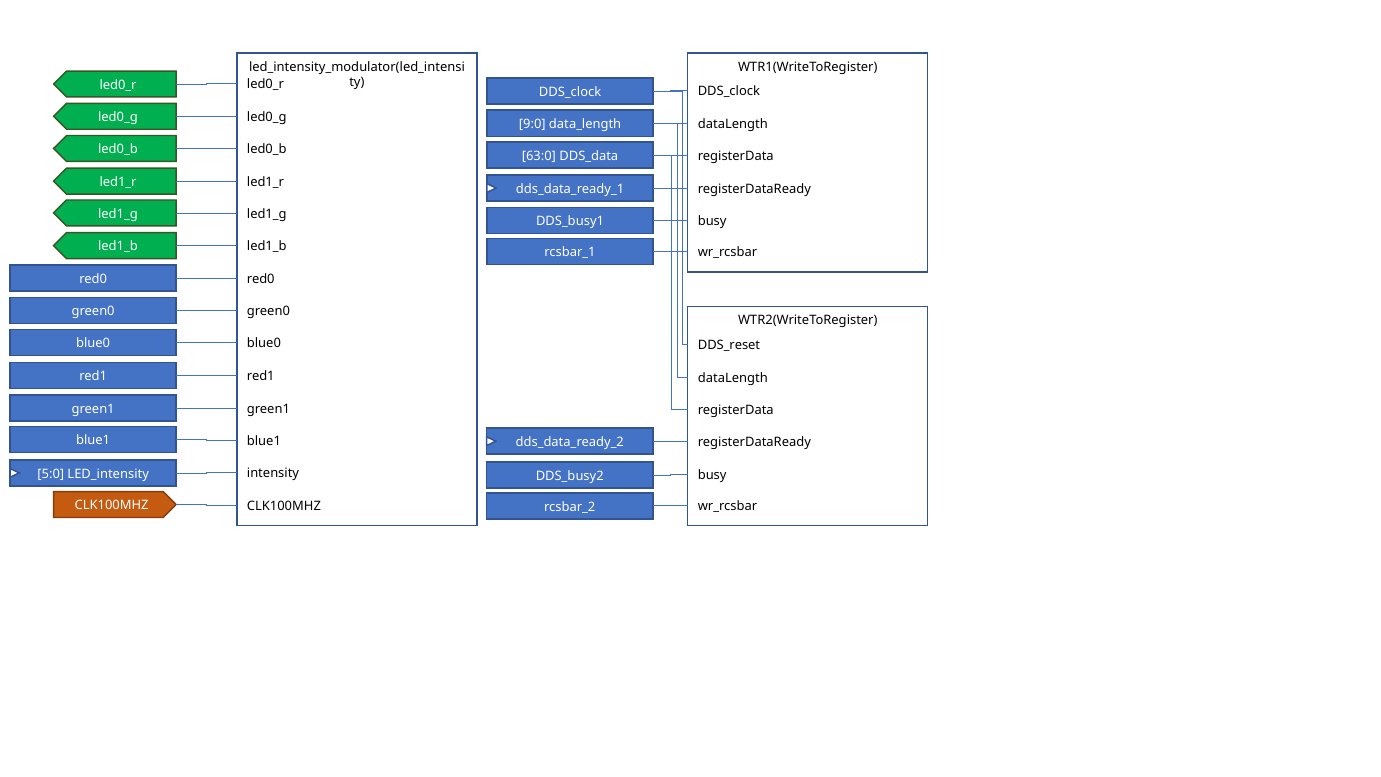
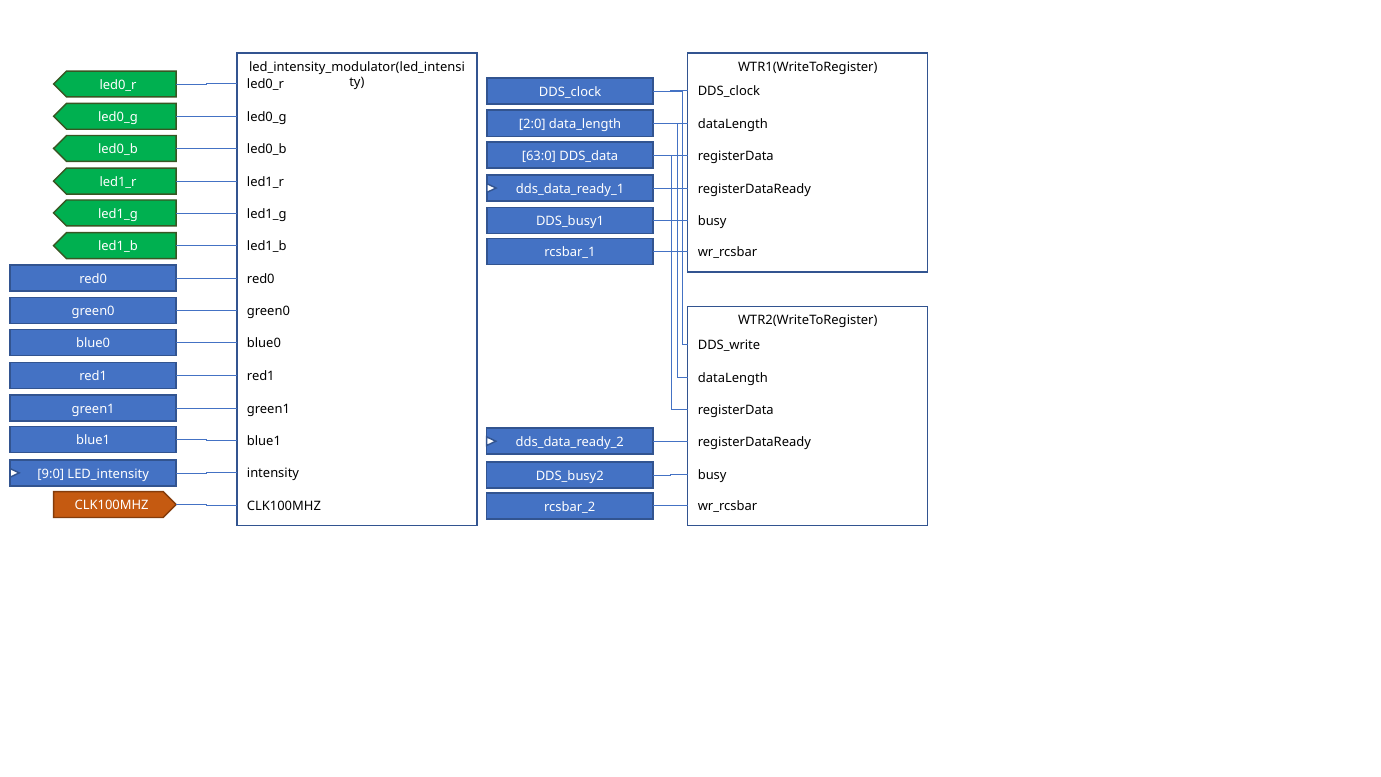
9:0: 9:0 -> 2:0 (532, 124)
DDS_reset: DDS_reset -> DDS_write (729, 345)
5:0: 5:0 -> 9:0 (51, 474)
